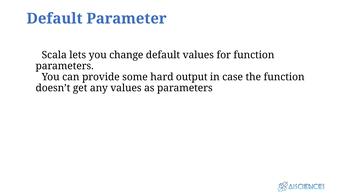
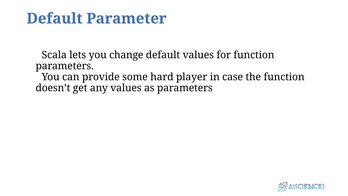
output: output -> player (192, 77)
